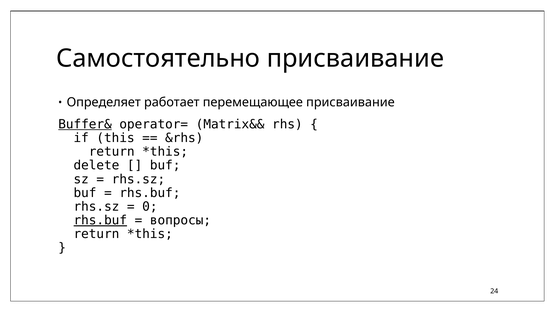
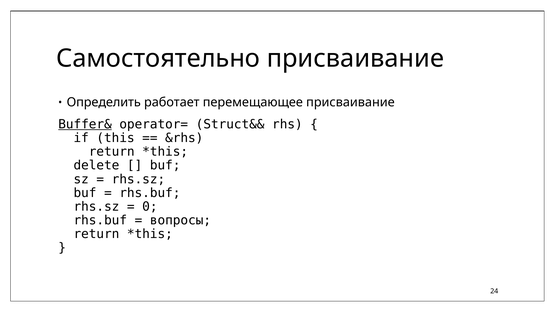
Определяет: Определяет -> Определить (104, 103)
Matrix&&: Matrix&& -> Struct&& (230, 124)
rhs.buf underline: present -> none (100, 220)
